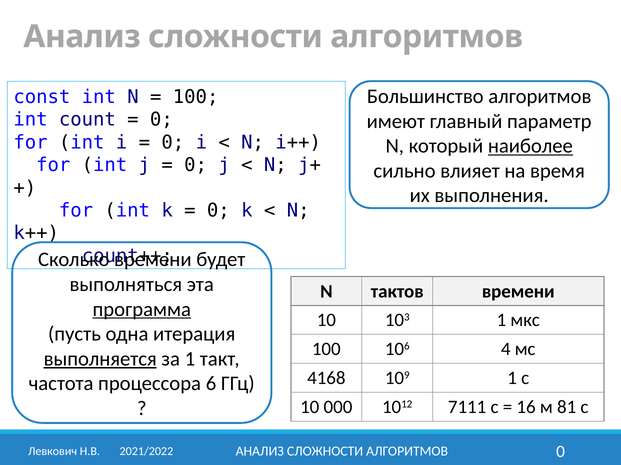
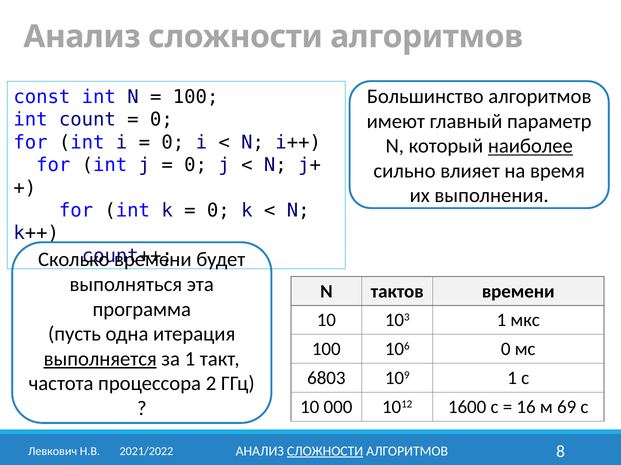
программа underline: present -> none (142, 310)
106 4: 4 -> 0 (506, 350)
4168: 4168 -> 6803 (326, 379)
6: 6 -> 2 (211, 384)
7111: 7111 -> 1600 (467, 408)
81: 81 -> 69 (567, 408)
СЛОЖНОСТИ underline: none -> present (325, 452)
АЛГОРИТМОВ 0: 0 -> 8 (561, 452)
